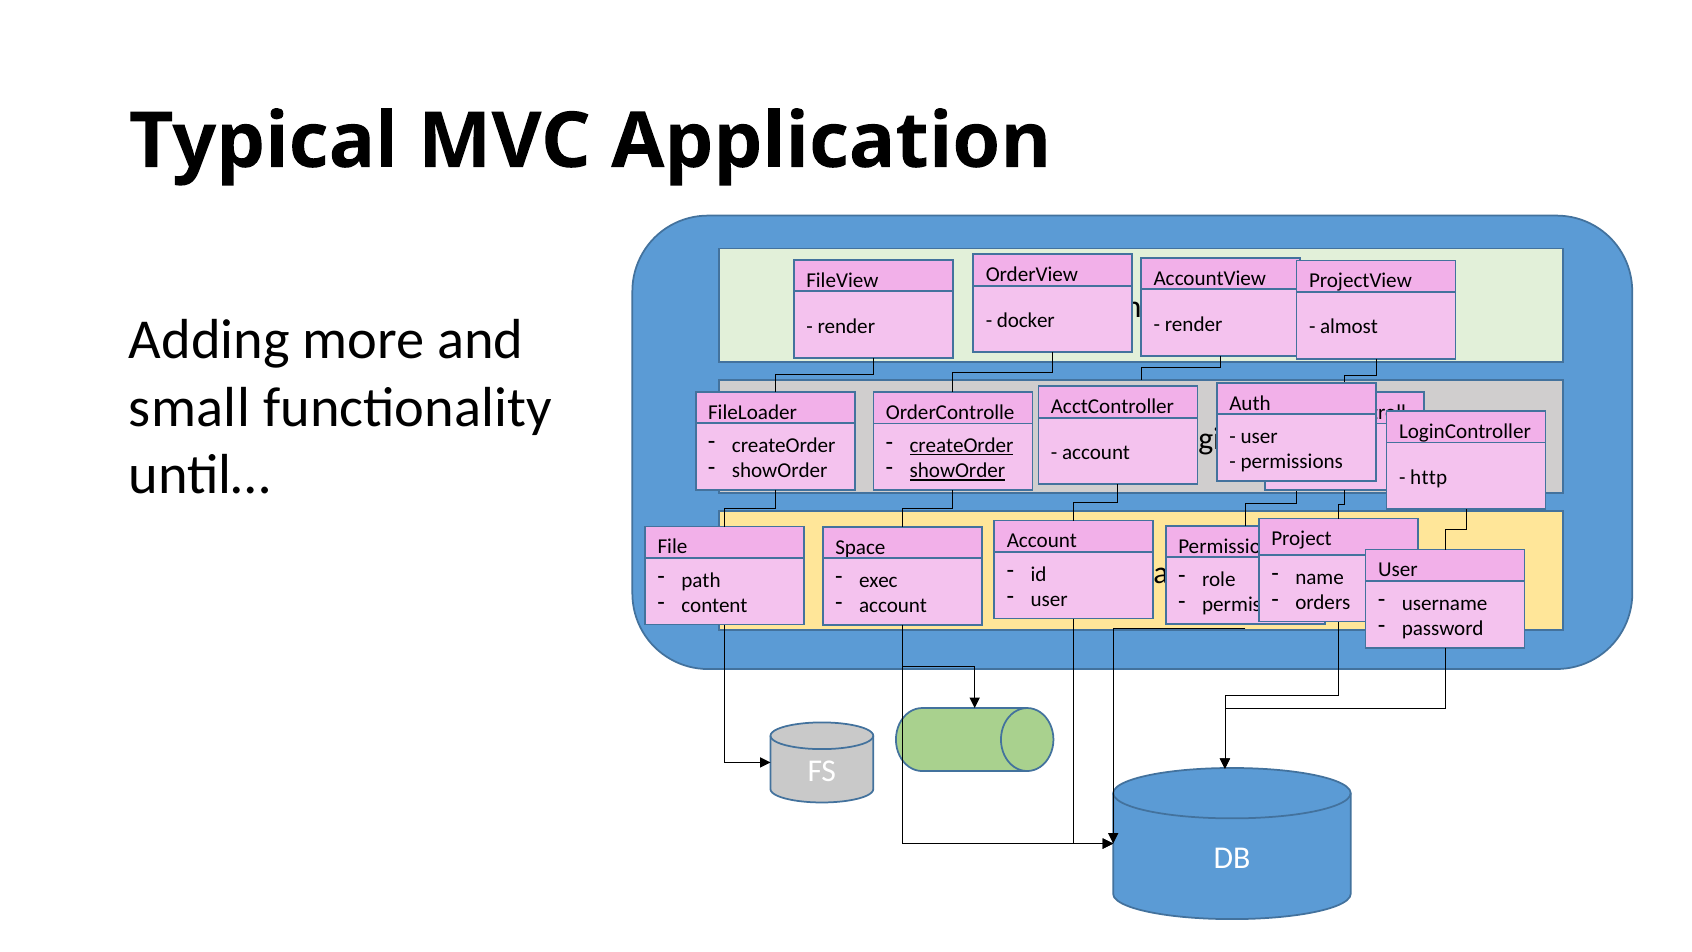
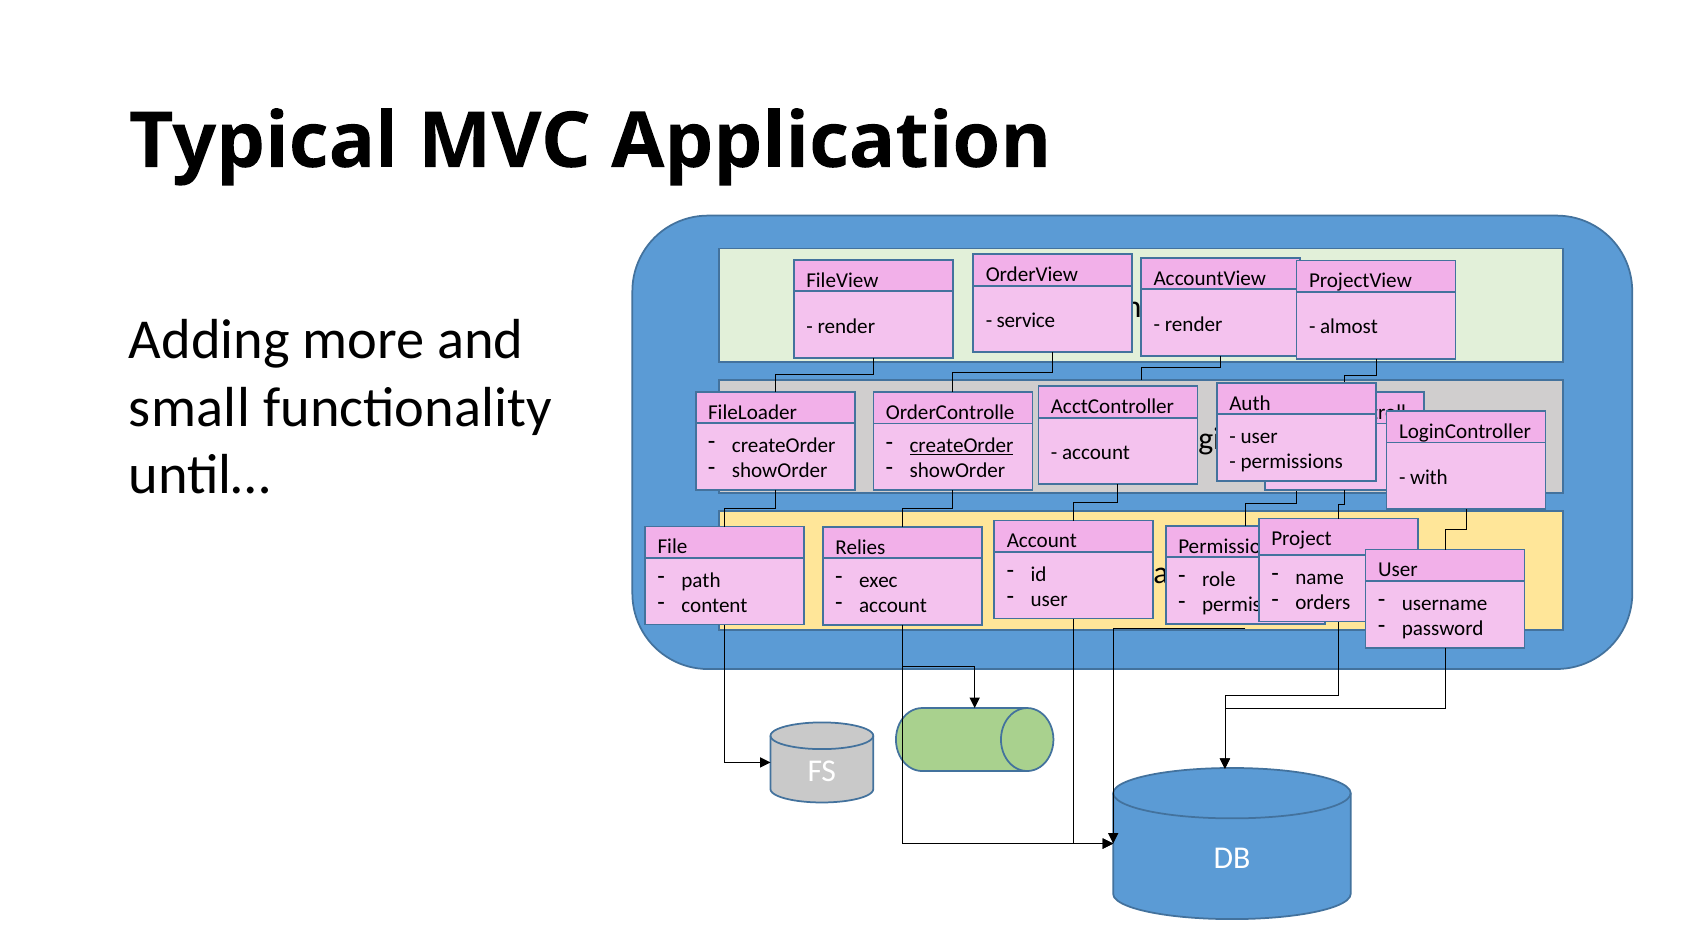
docker: docker -> service (1026, 320)
showOrder underline: present -> none (957, 471)
http: http -> with (1429, 477)
Space: Space -> Relies (860, 547)
